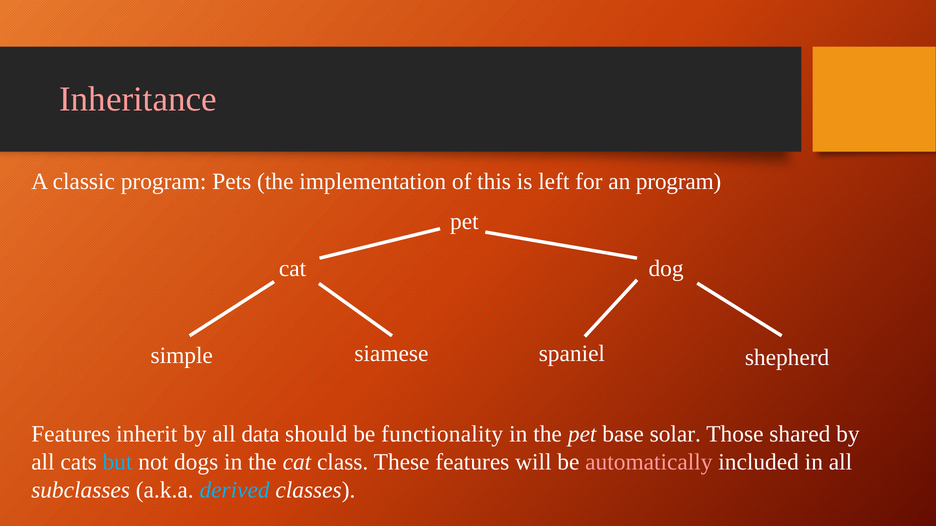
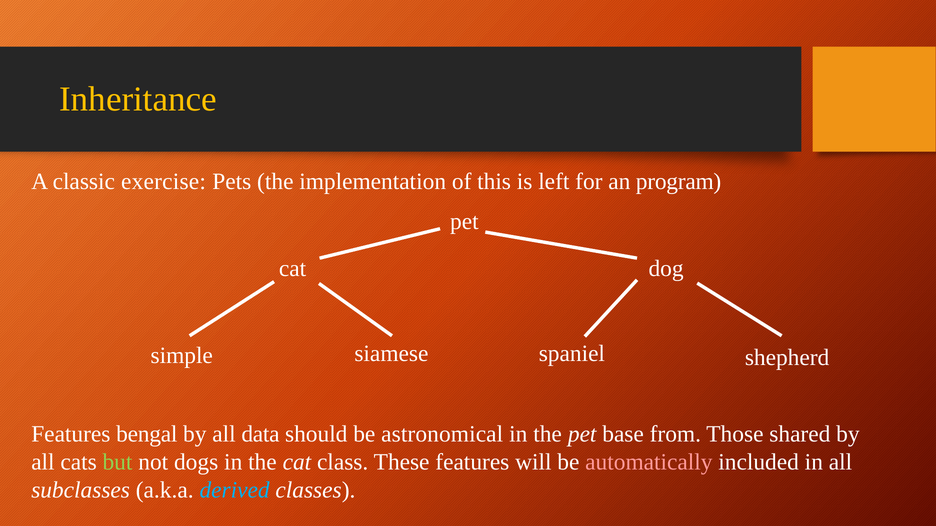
Inheritance colour: pink -> yellow (138, 99)
classic program: program -> exercise (163, 182)
inherit: inherit -> bengal (147, 435)
functionality: functionality -> astronomical (442, 435)
solar: solar -> from (675, 435)
but colour: light blue -> light green (117, 463)
